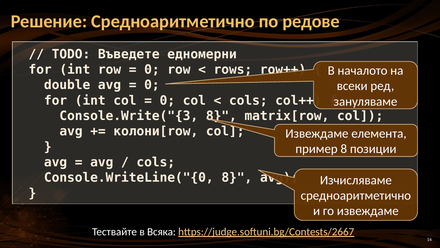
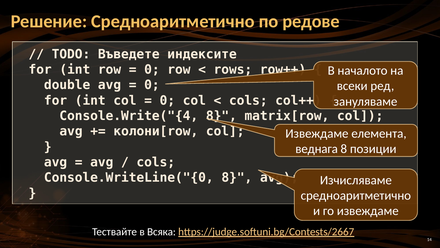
едномерни: едномерни -> индексите (202, 54)
Console.Write("{3: Console.Write("{3 -> Console.Write("{4 (129, 116)
пример: пример -> веднага (317, 149)
